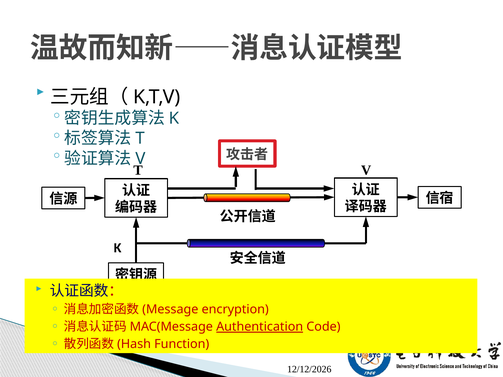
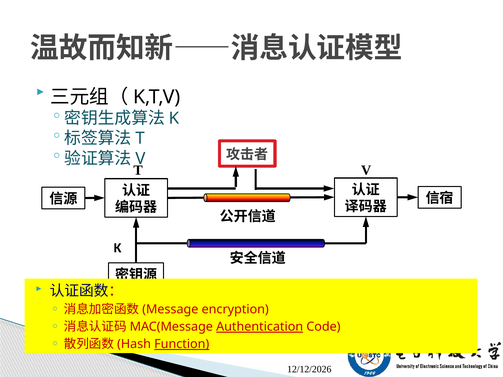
Function underline: none -> present (182, 344)
